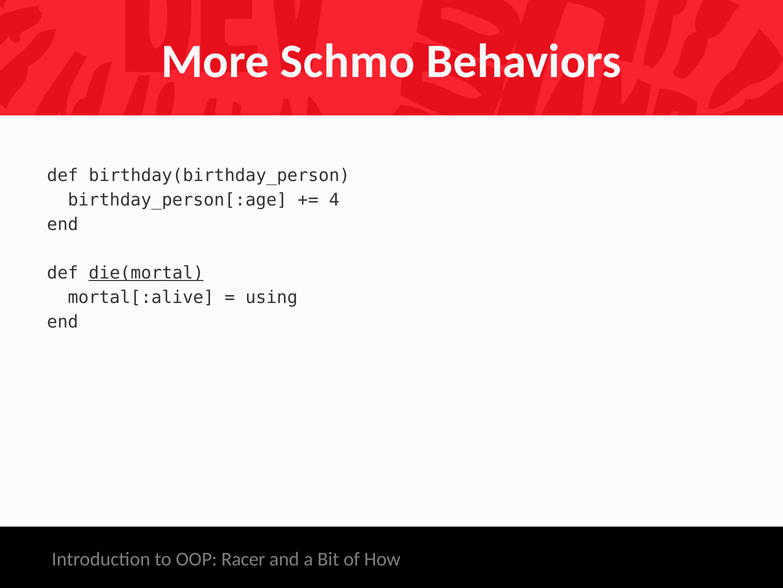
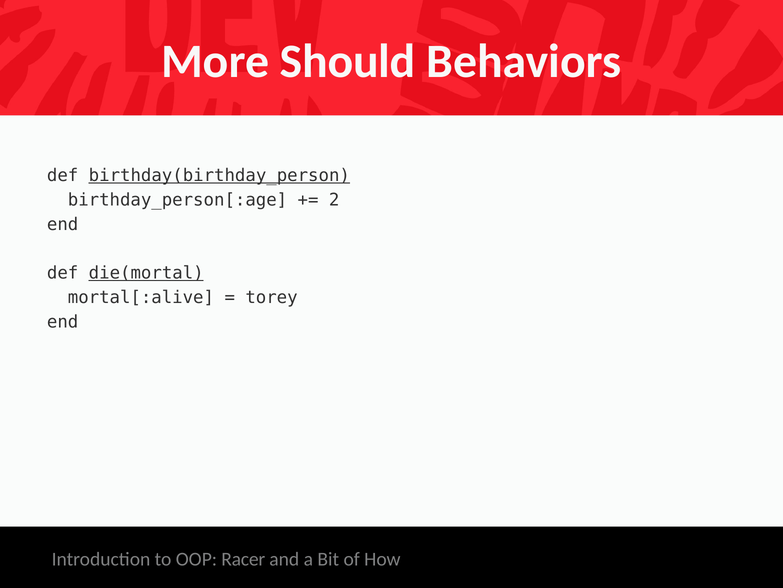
Schmo: Schmo -> Should (348, 61)
birthday(birthday_person underline: none -> present (219, 175)
4: 4 -> 2 (334, 200)
using: using -> torey (272, 297)
